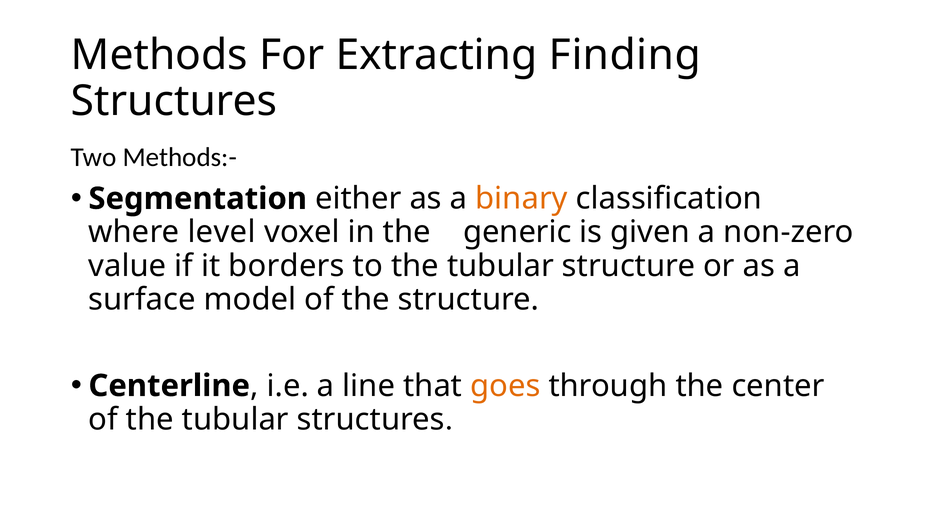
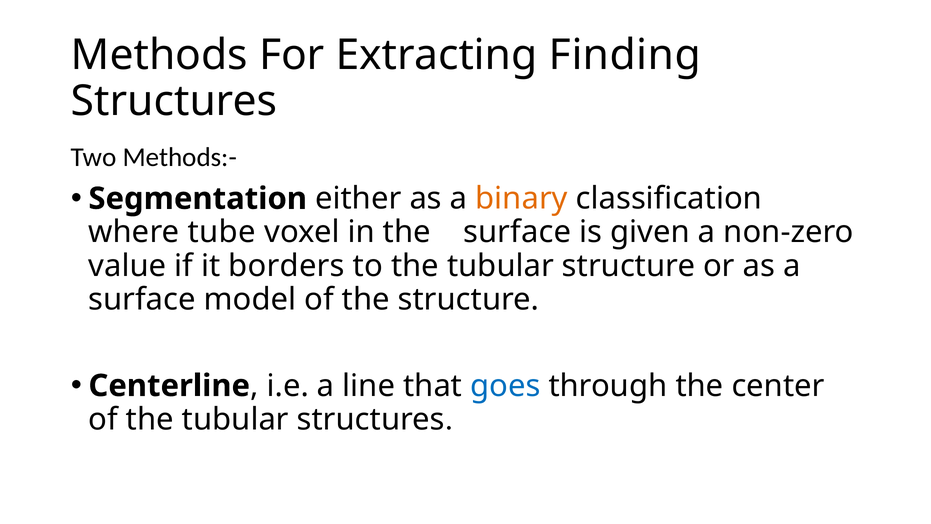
level: level -> tube (222, 232)
the generic: generic -> surface (517, 232)
goes colour: orange -> blue (505, 386)
